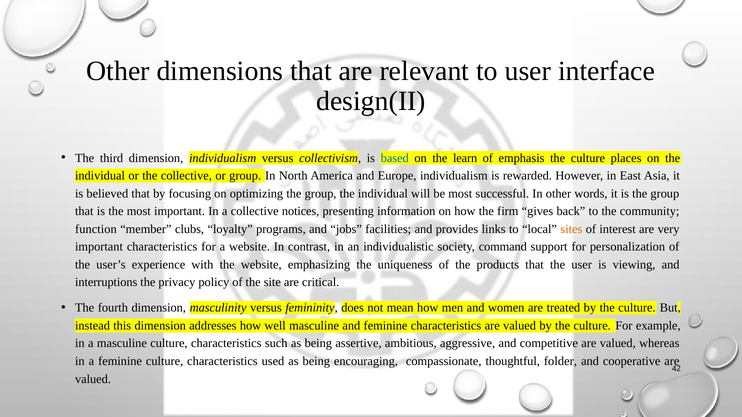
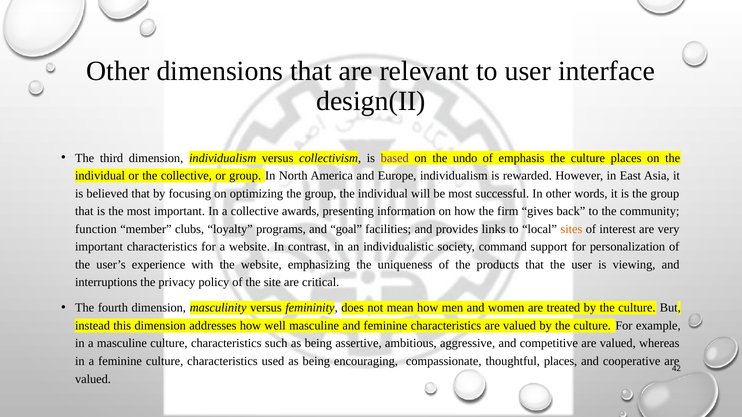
based colour: blue -> purple (395, 158)
learn: learn -> undo (465, 158)
notices: notices -> awards (301, 211)
jobs: jobs -> goal (346, 229)
thoughtful folder: folder -> places (561, 361)
